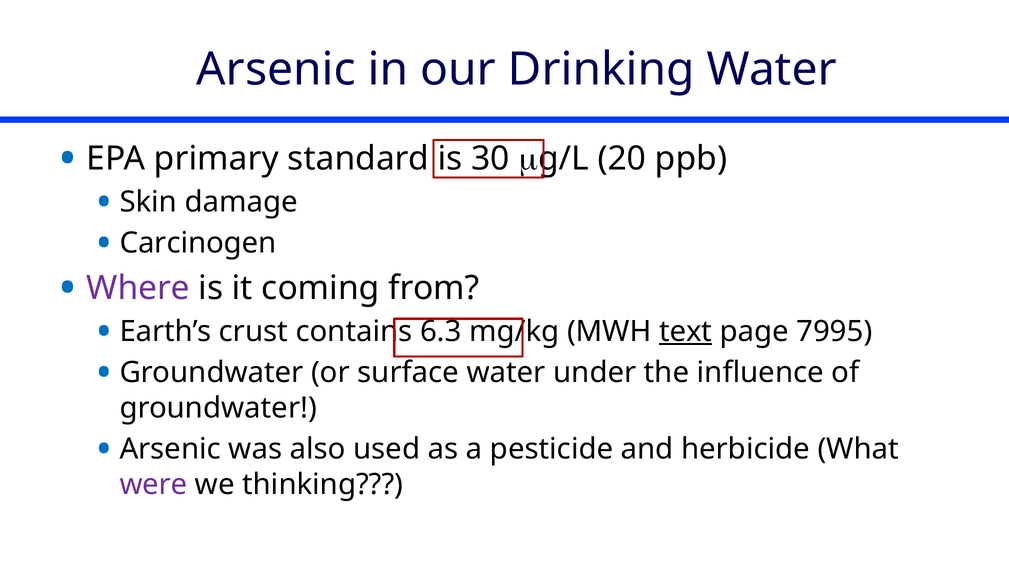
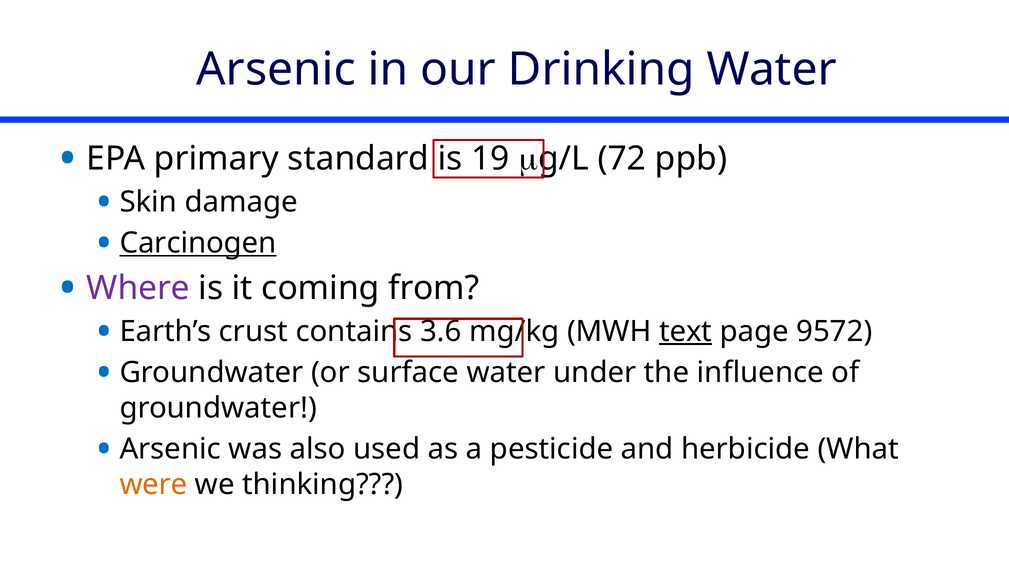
30: 30 -> 19 (490, 159)
20: 20 -> 72 (622, 159)
Carcinogen underline: none -> present (198, 243)
6.3: 6.3 -> 3.6 (441, 332)
7995: 7995 -> 9572 (834, 332)
were colour: purple -> orange (154, 485)
